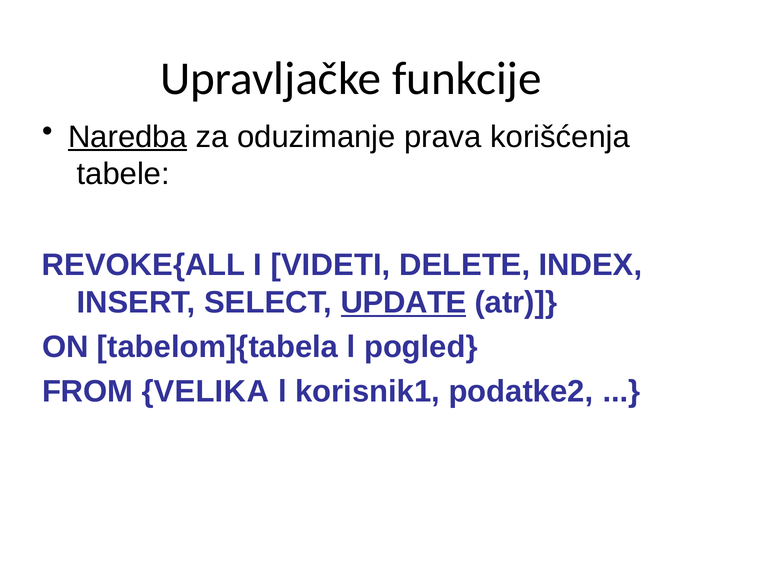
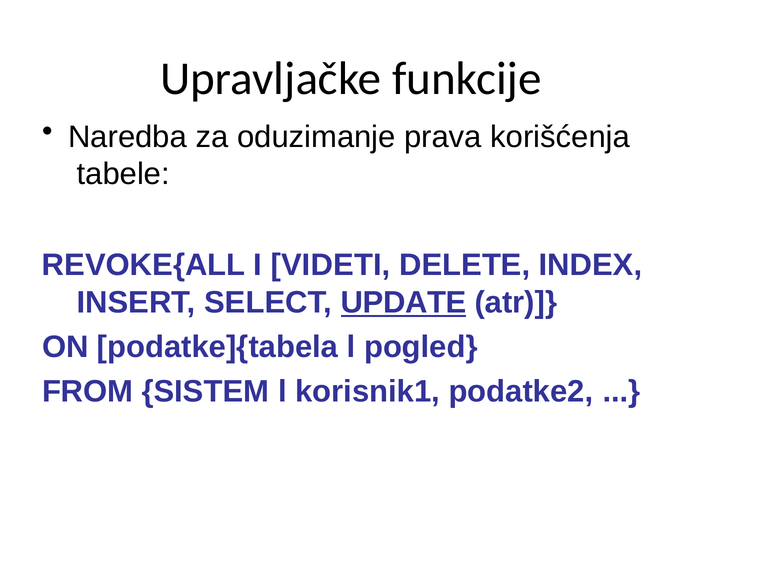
Naredba underline: present -> none (128, 137)
tabelom]{tabela: tabelom]{tabela -> podatke]{tabela (218, 347)
VELIKA: VELIKA -> SISTEM (205, 392)
